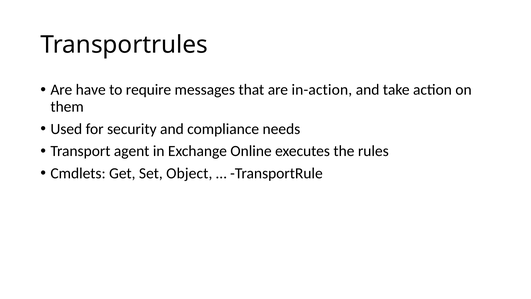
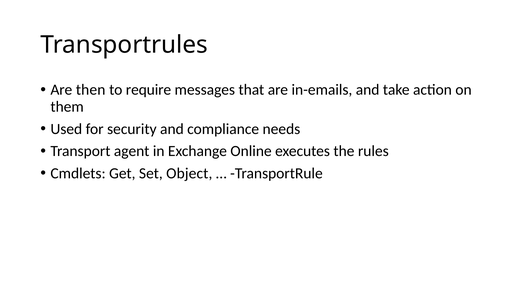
have: have -> then (91, 90)
in-action: in-action -> in-emails (322, 90)
